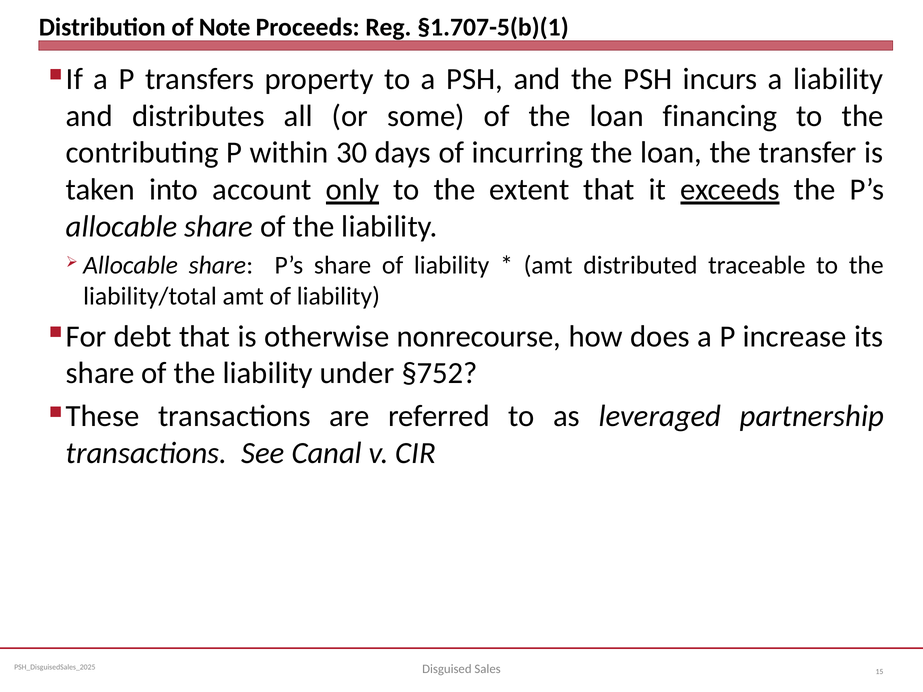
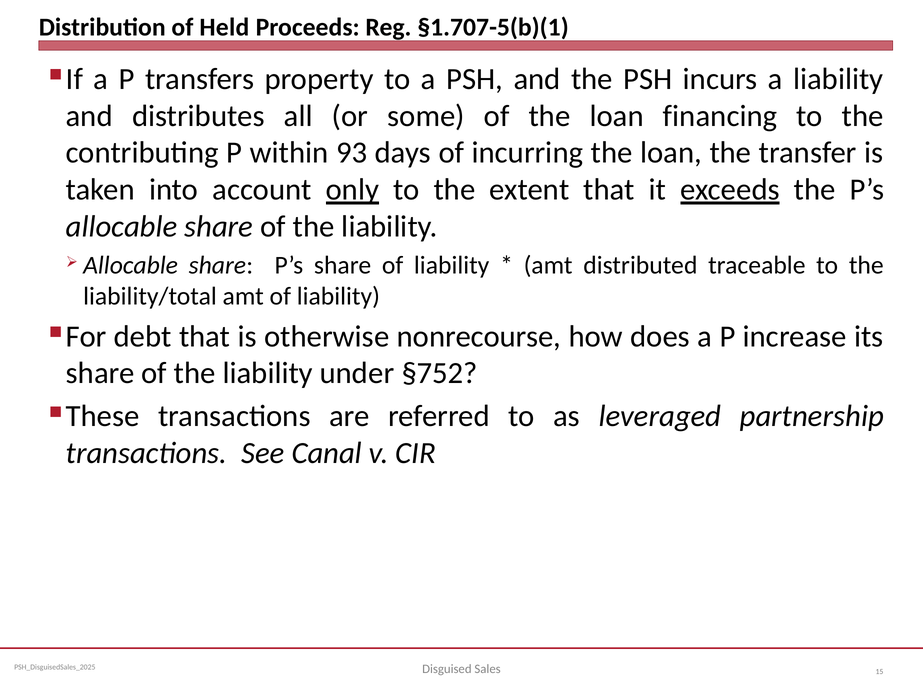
Note: Note -> Held (224, 27)
30: 30 -> 93 (352, 153)
